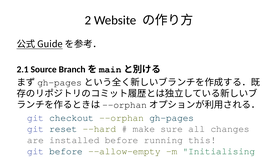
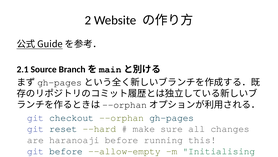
installed: installed -> haranoaji (74, 140)
